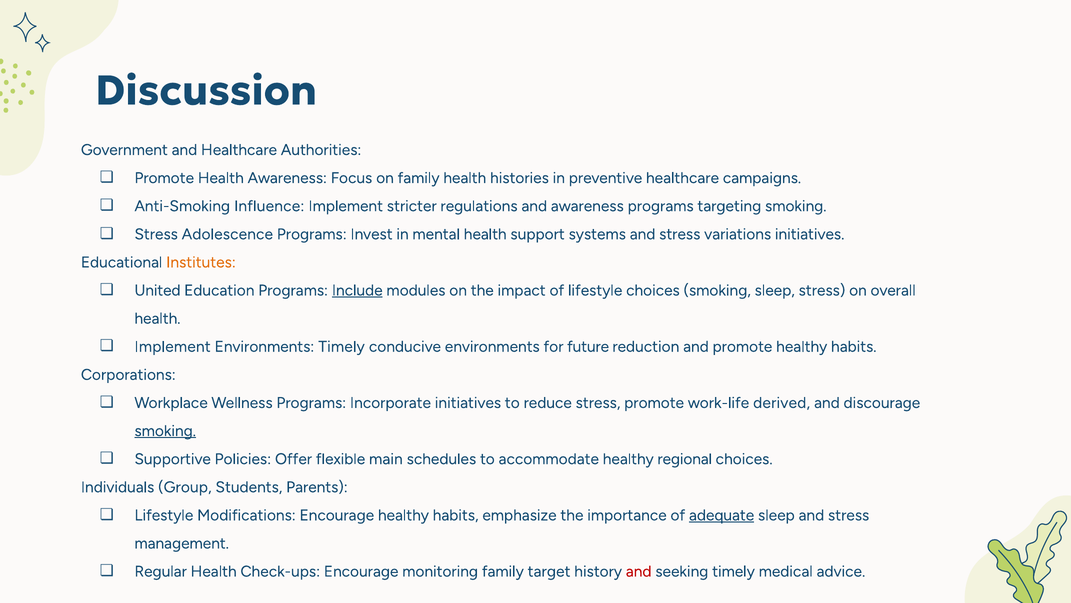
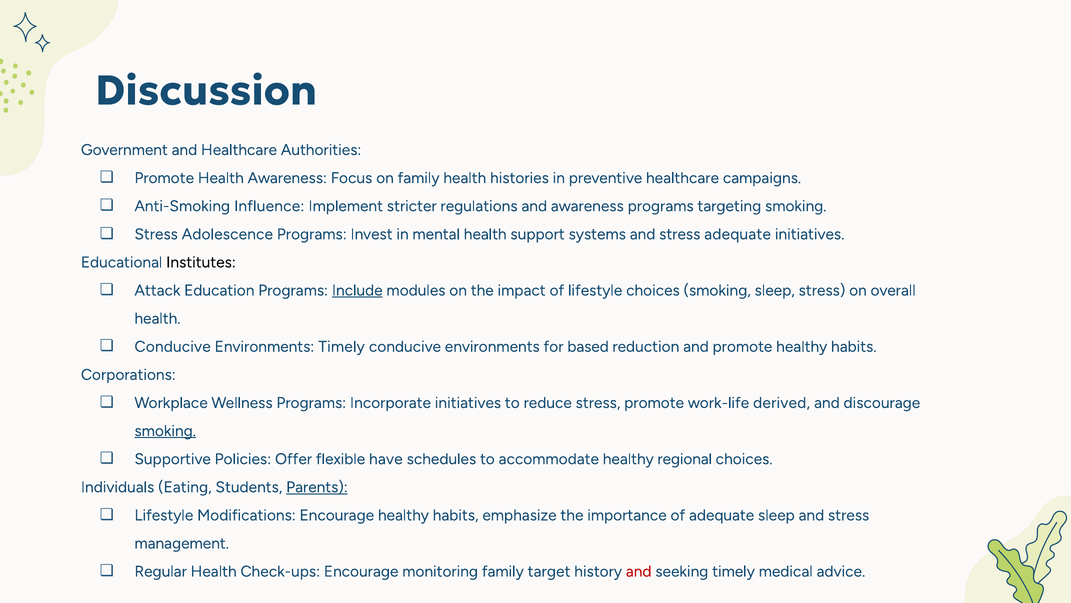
stress variations: variations -> adequate (738, 234)
Institutes colour: orange -> black (201, 262)
United: United -> Attack (157, 290)
Implement: Implement -> Conducive (173, 346)
future: future -> based (588, 346)
main: main -> have (386, 459)
Group: Group -> Eating (185, 487)
Parents underline: none -> present (317, 487)
adequate underline: present -> none (722, 515)
